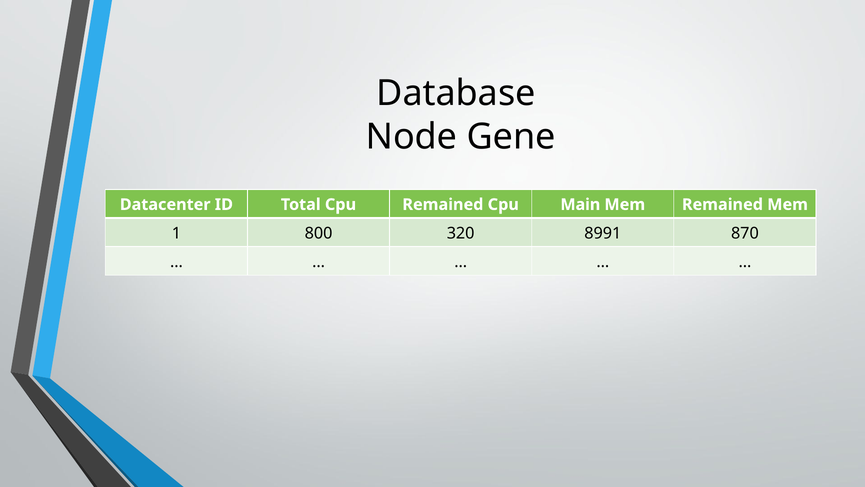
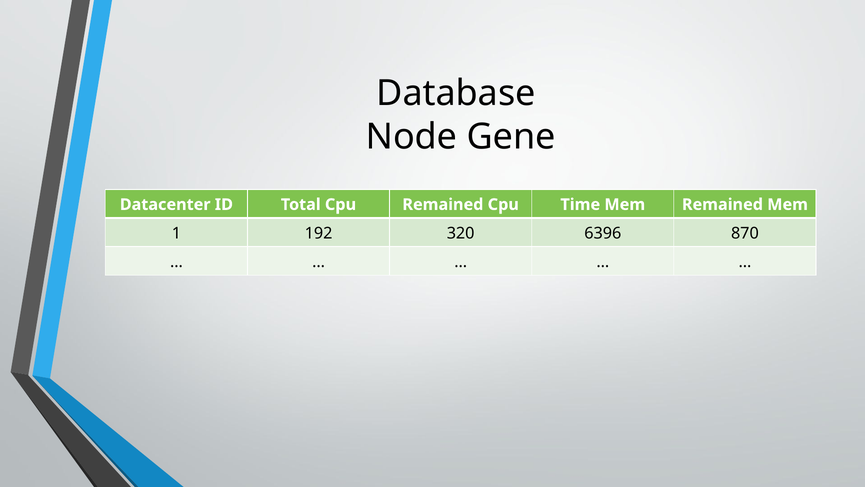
Main: Main -> Time (580, 204)
800: 800 -> 192 (319, 233)
8991: 8991 -> 6396 (603, 233)
